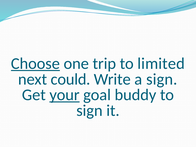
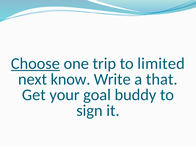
could: could -> know (71, 79)
a sign: sign -> that (162, 79)
your underline: present -> none (65, 95)
